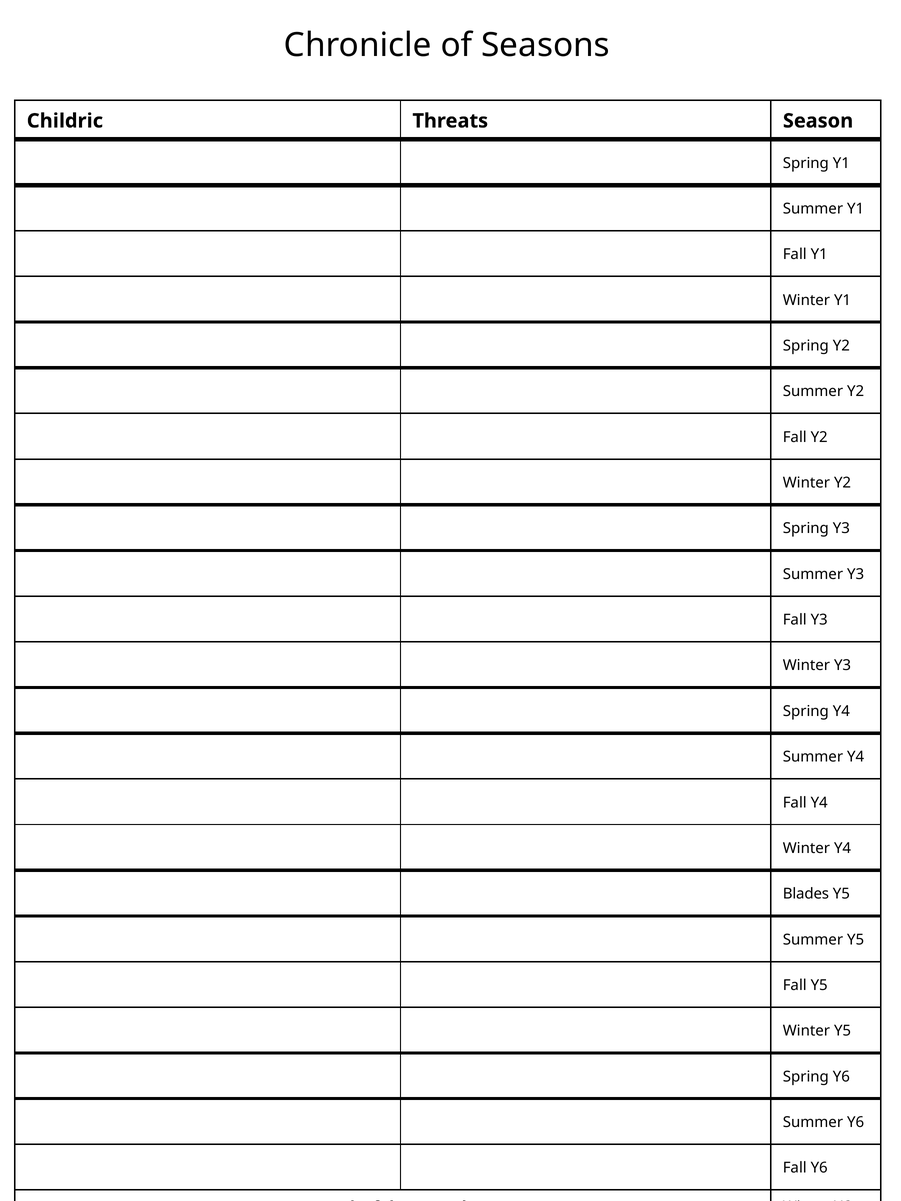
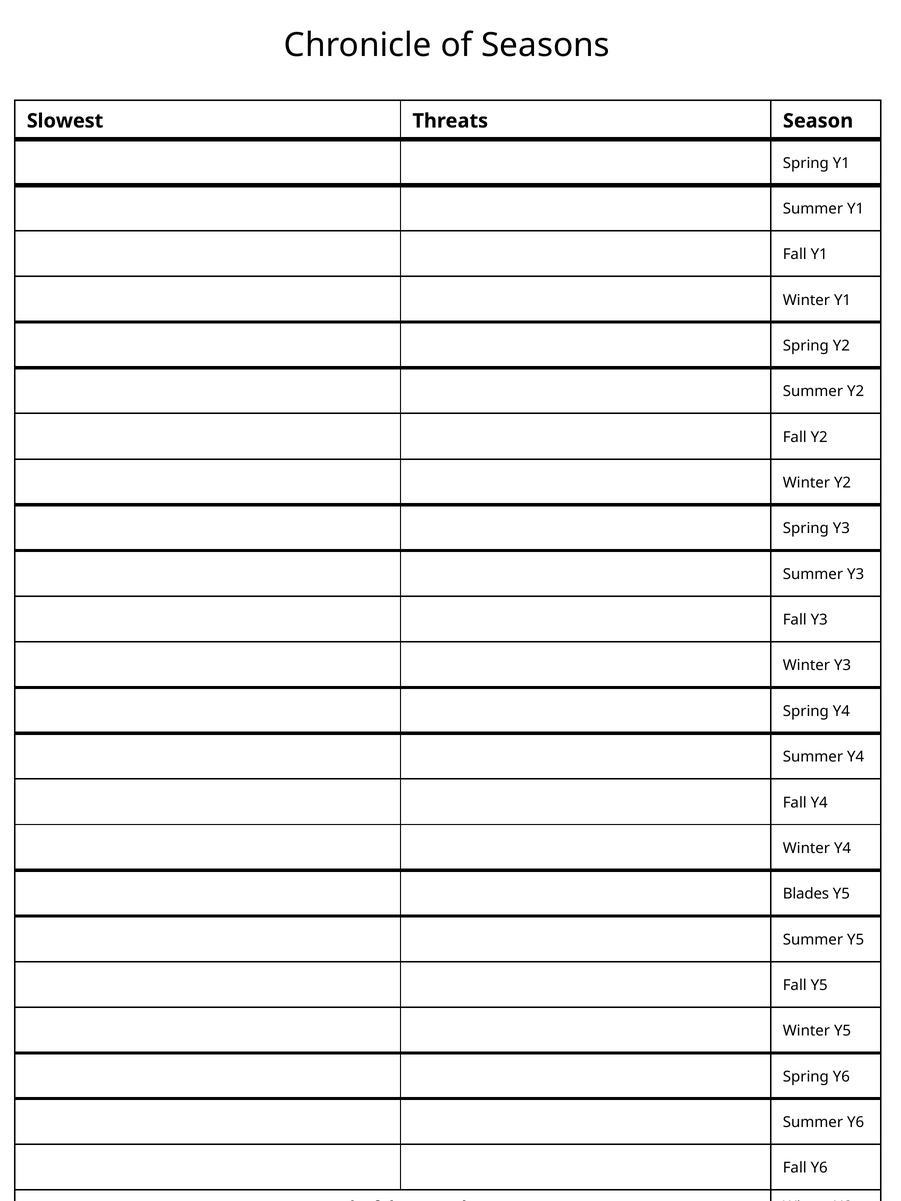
Childric: Childric -> Slowest (65, 121)
